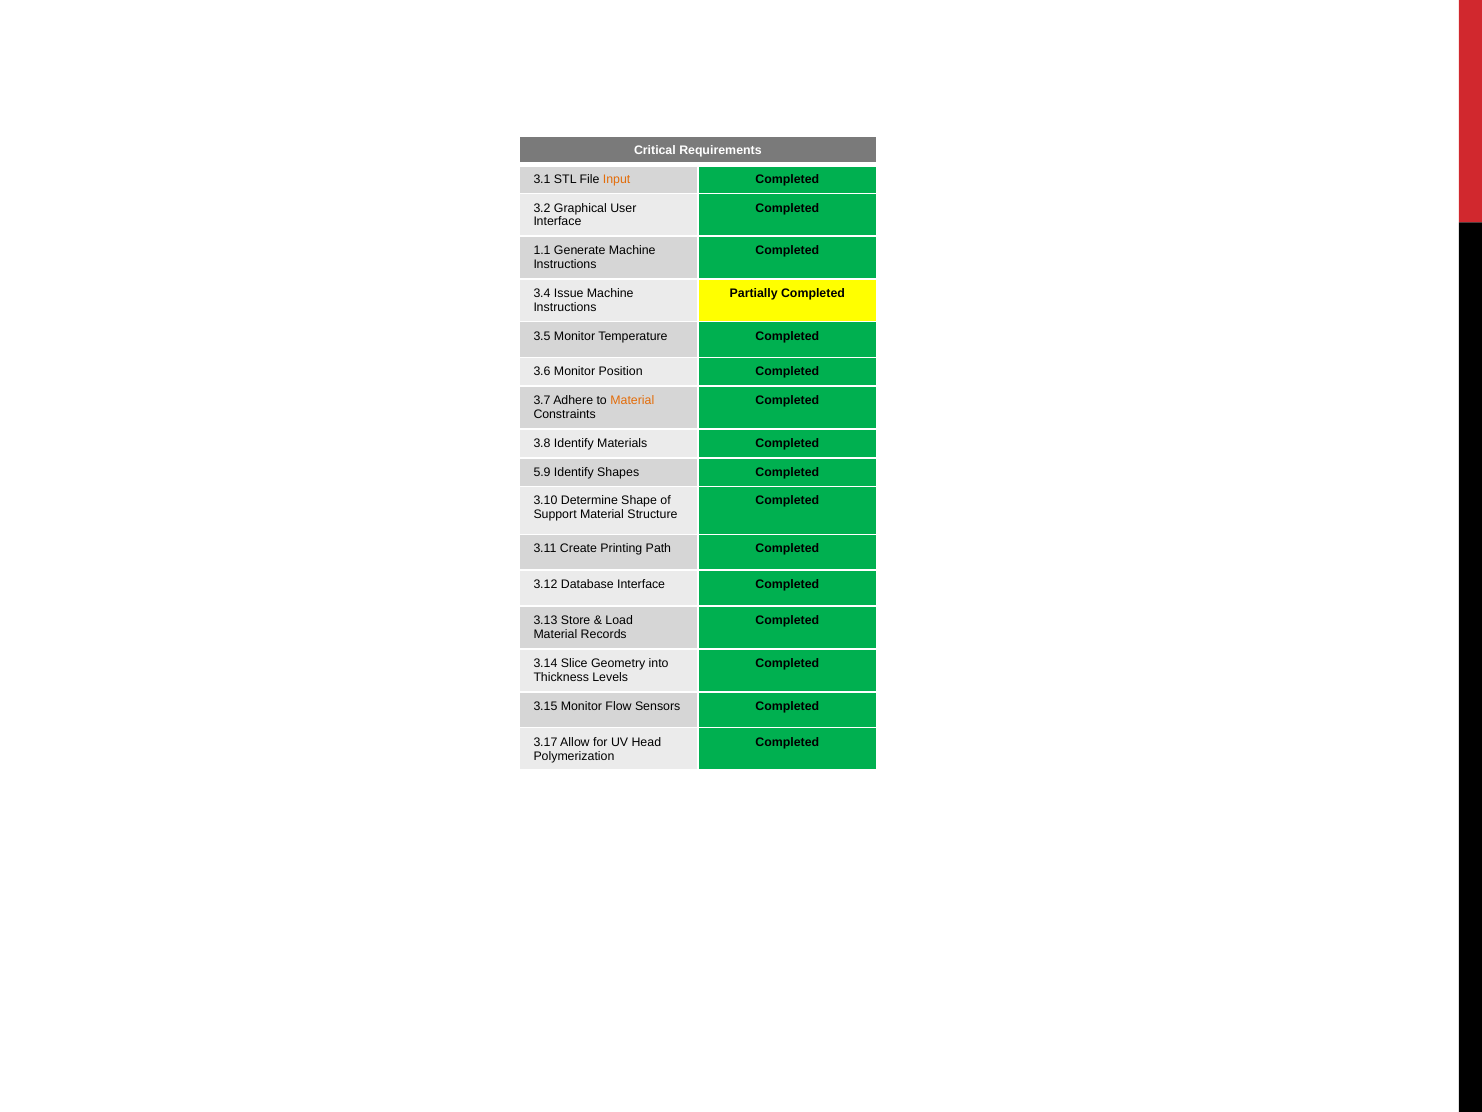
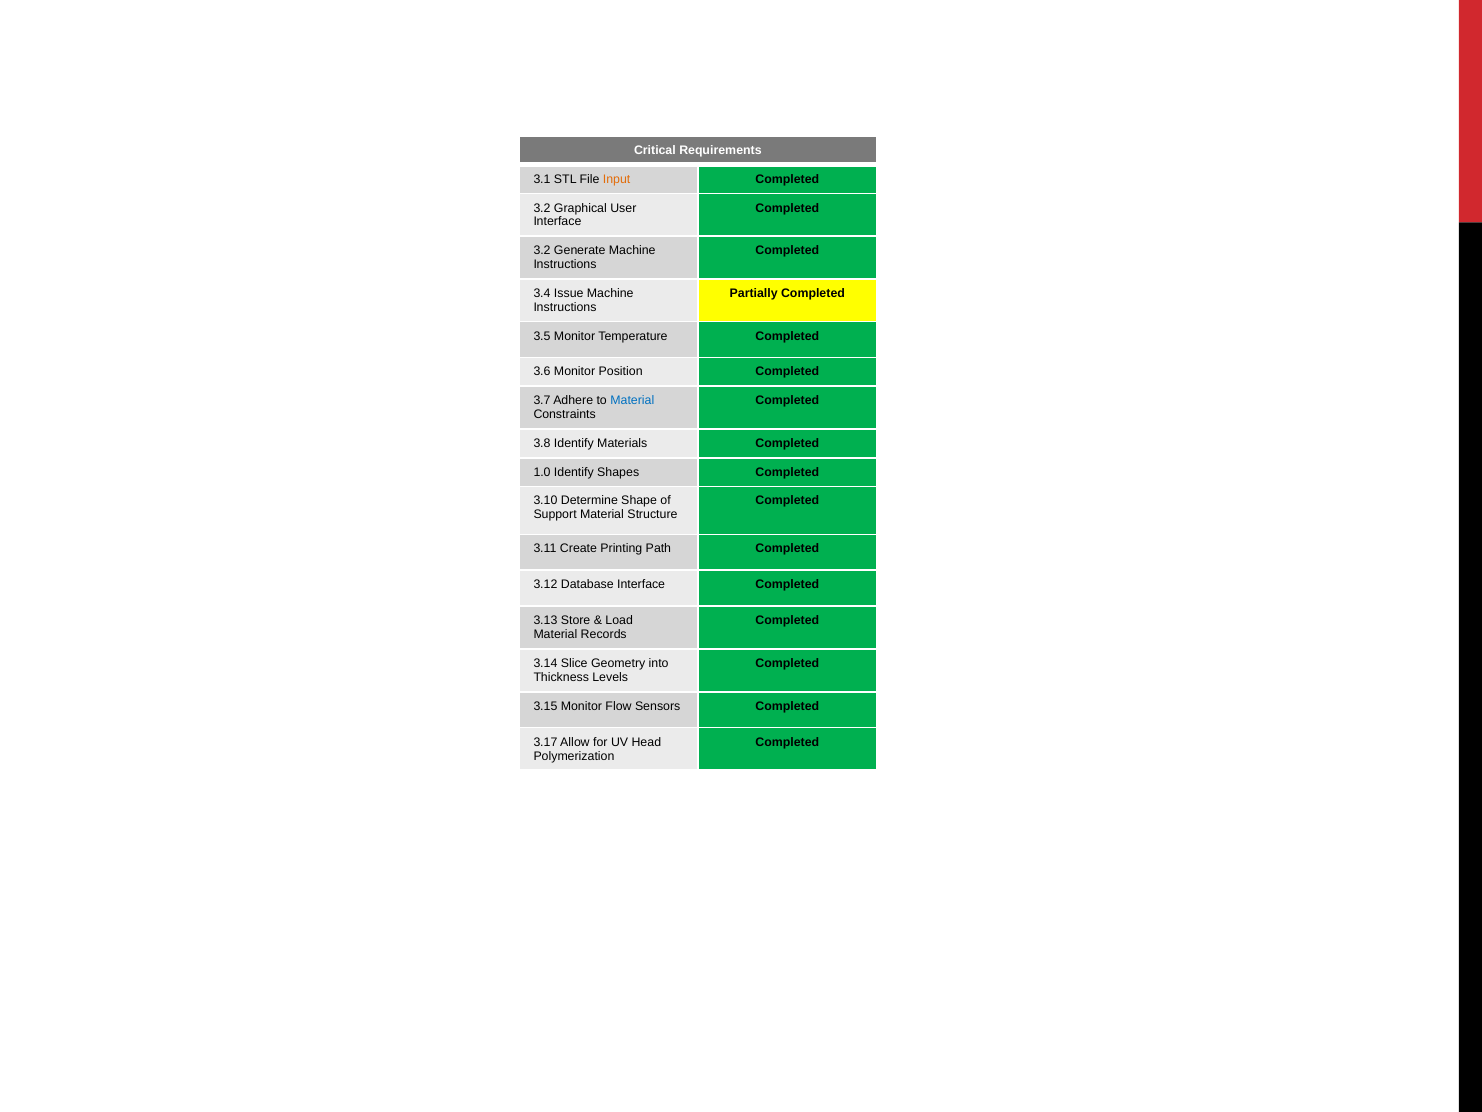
1.1: 1.1 -> 3.2 (542, 250)
Material colour: orange -> blue (632, 400)
5.9: 5.9 -> 1.0 (542, 472)
